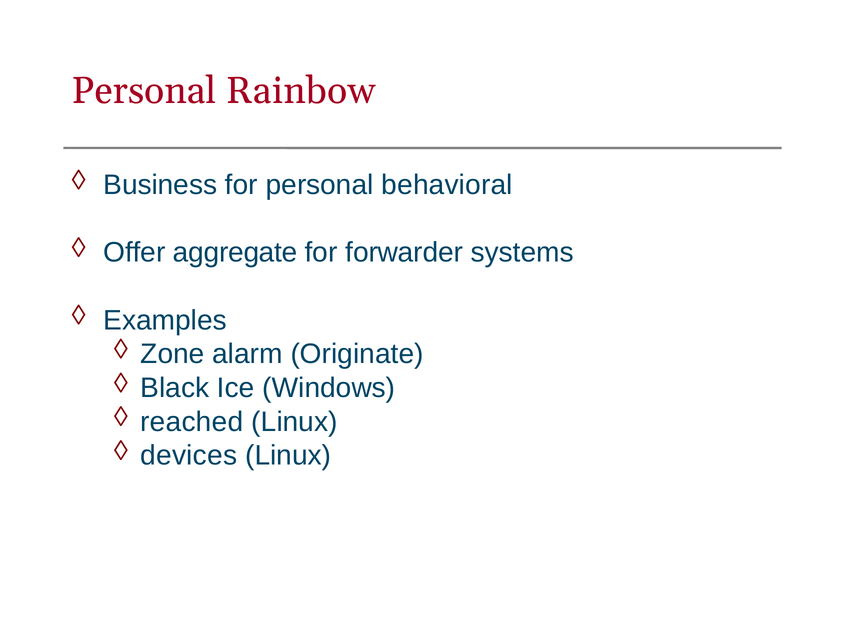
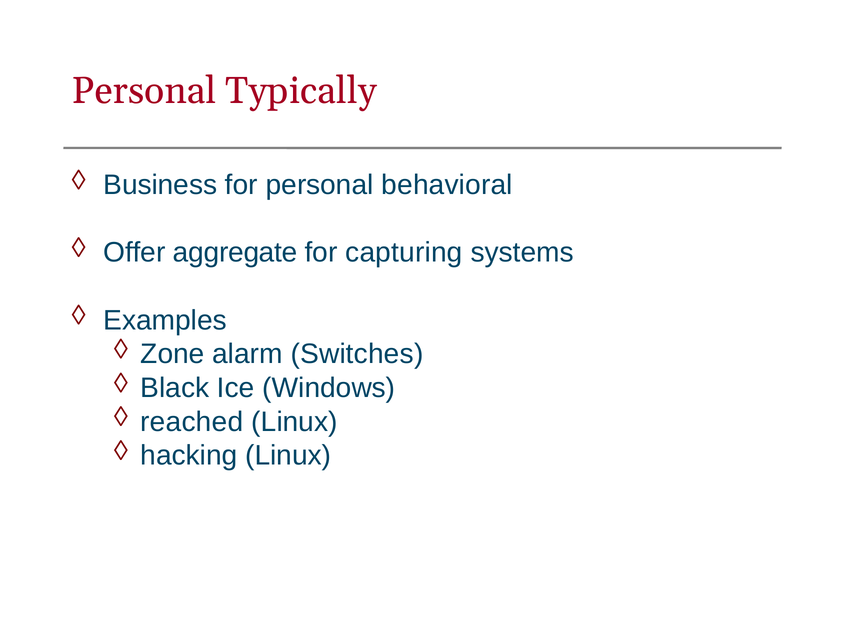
Rainbow: Rainbow -> Typically (301, 91)
forwarder: forwarder -> capturing (404, 253)
Originate: Originate -> Switches (357, 354)
devices: devices -> hacking (189, 455)
